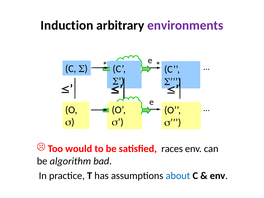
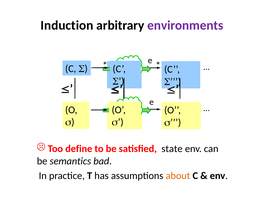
would: would -> define (79, 149)
races: races -> state (172, 149)
algorithm: algorithm -> semantics (70, 161)
about colour: blue -> orange (178, 176)
